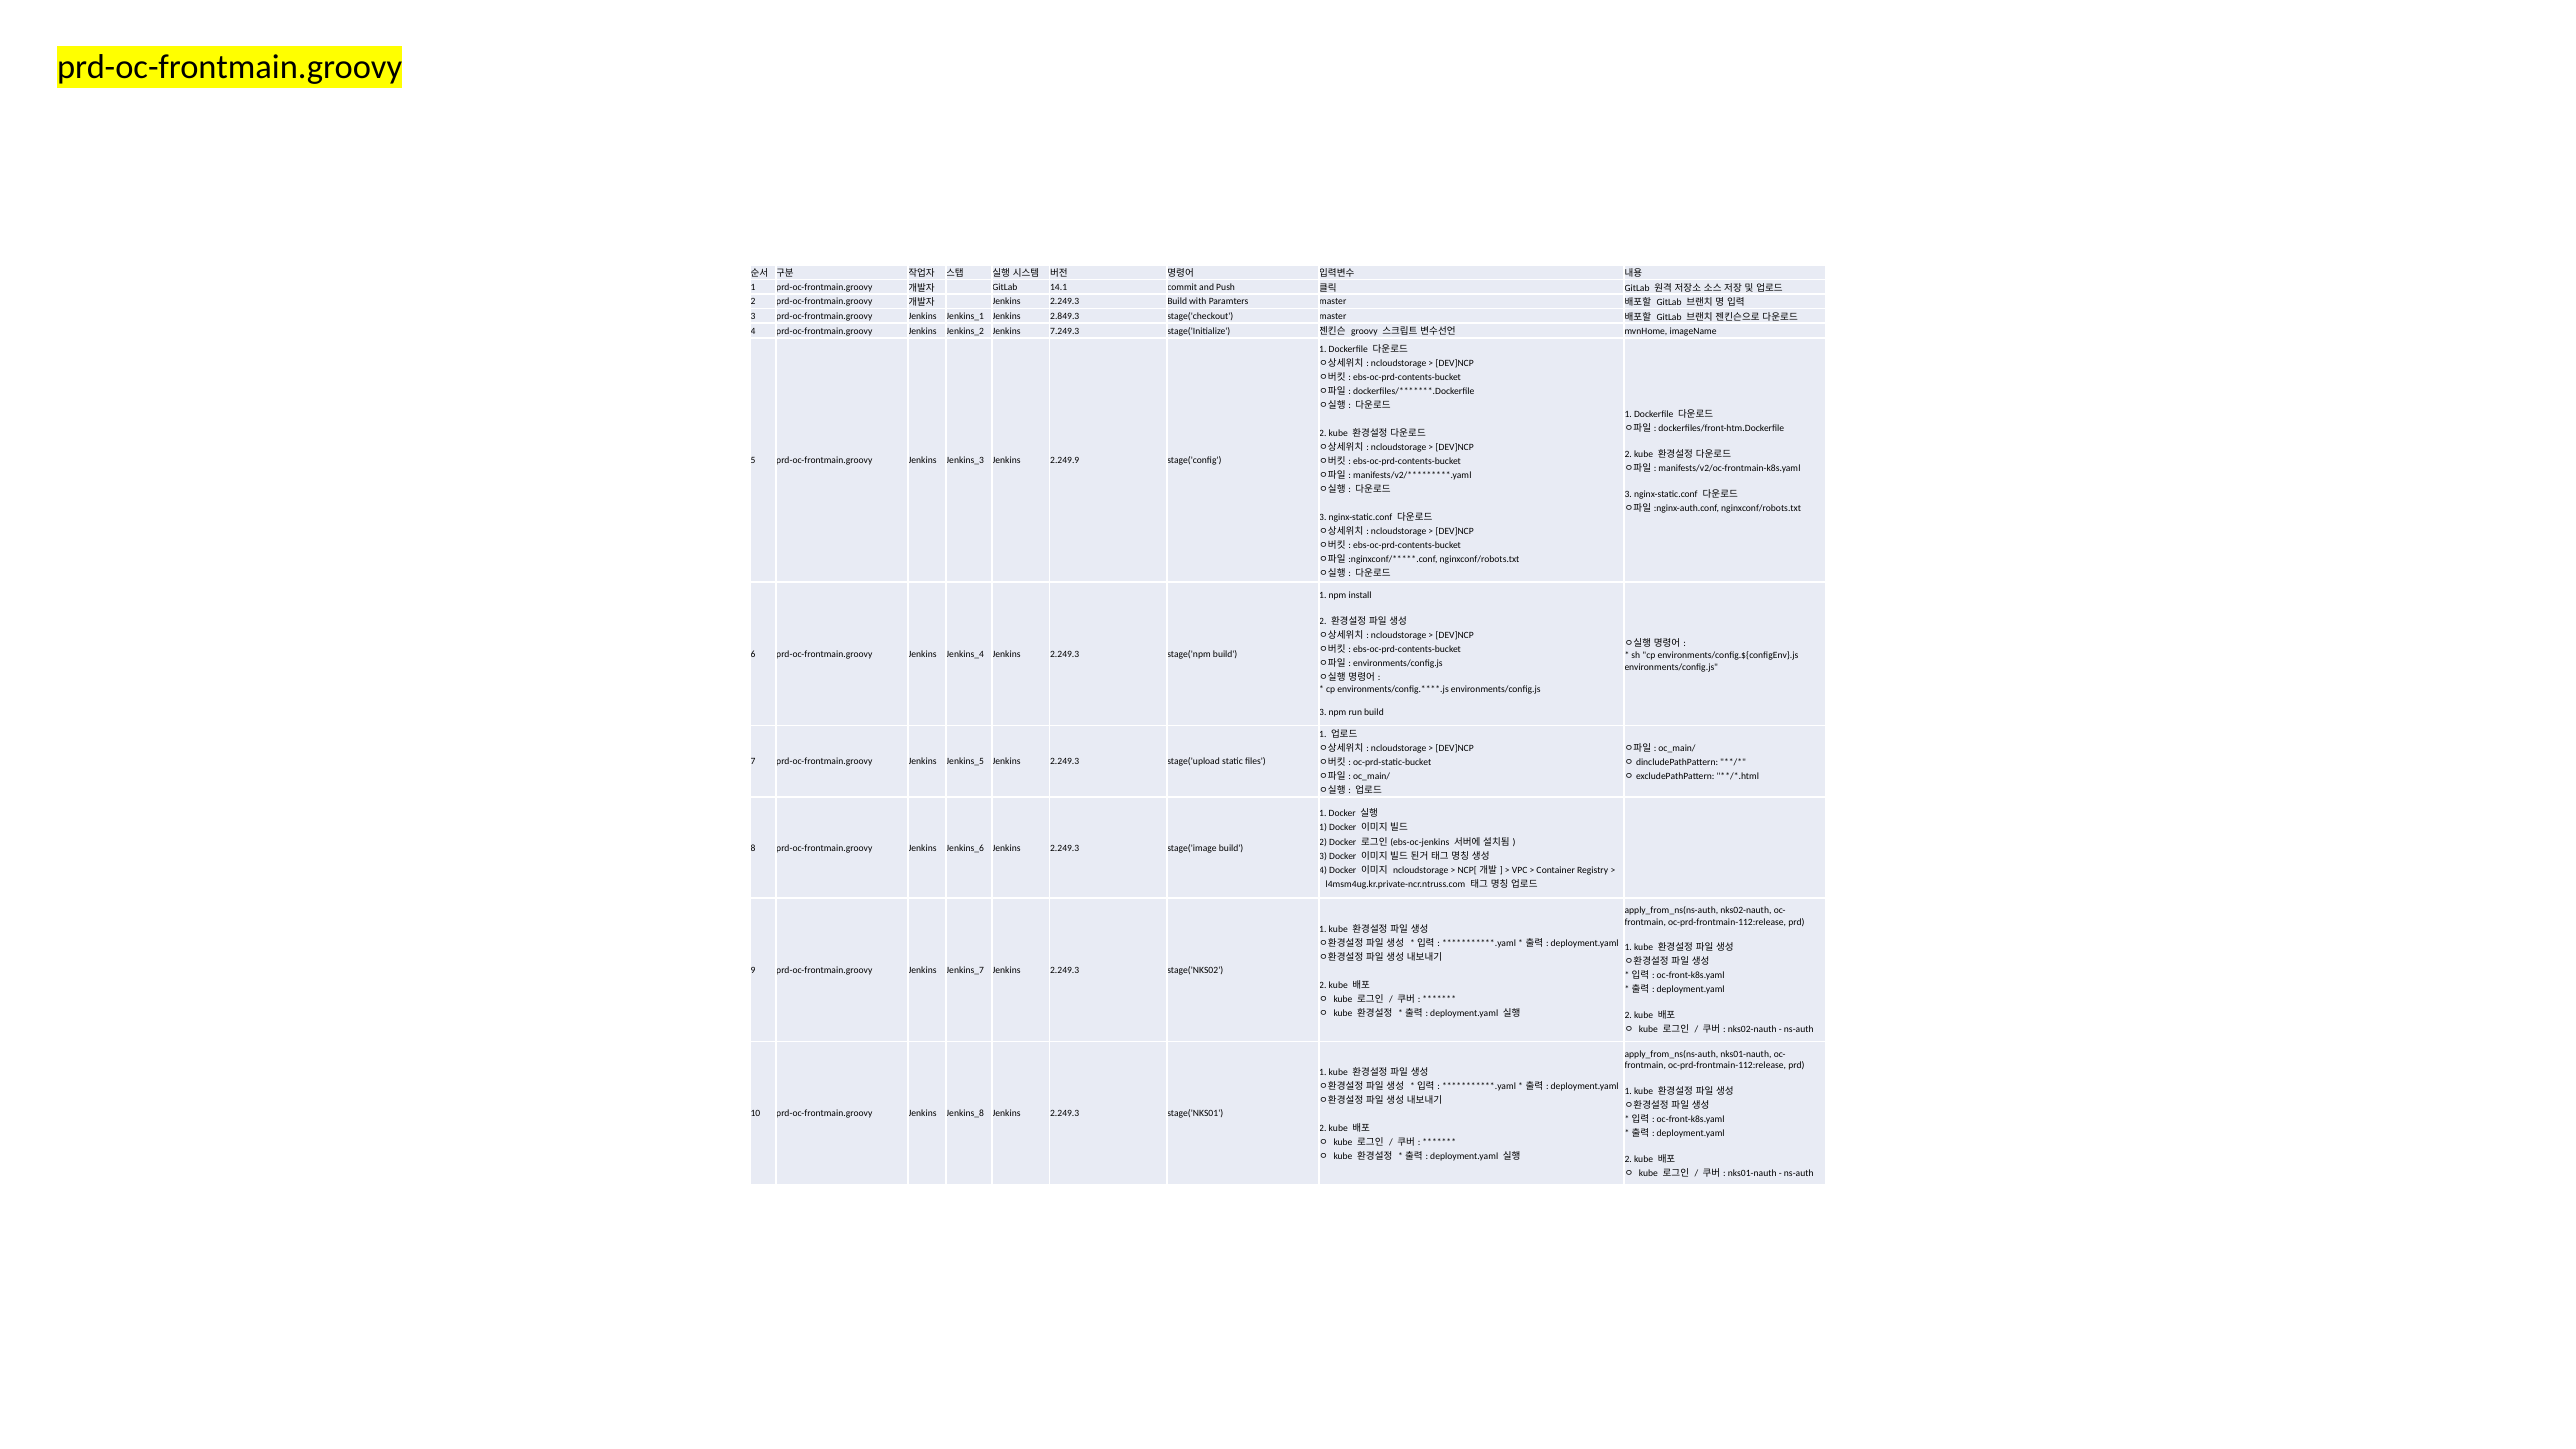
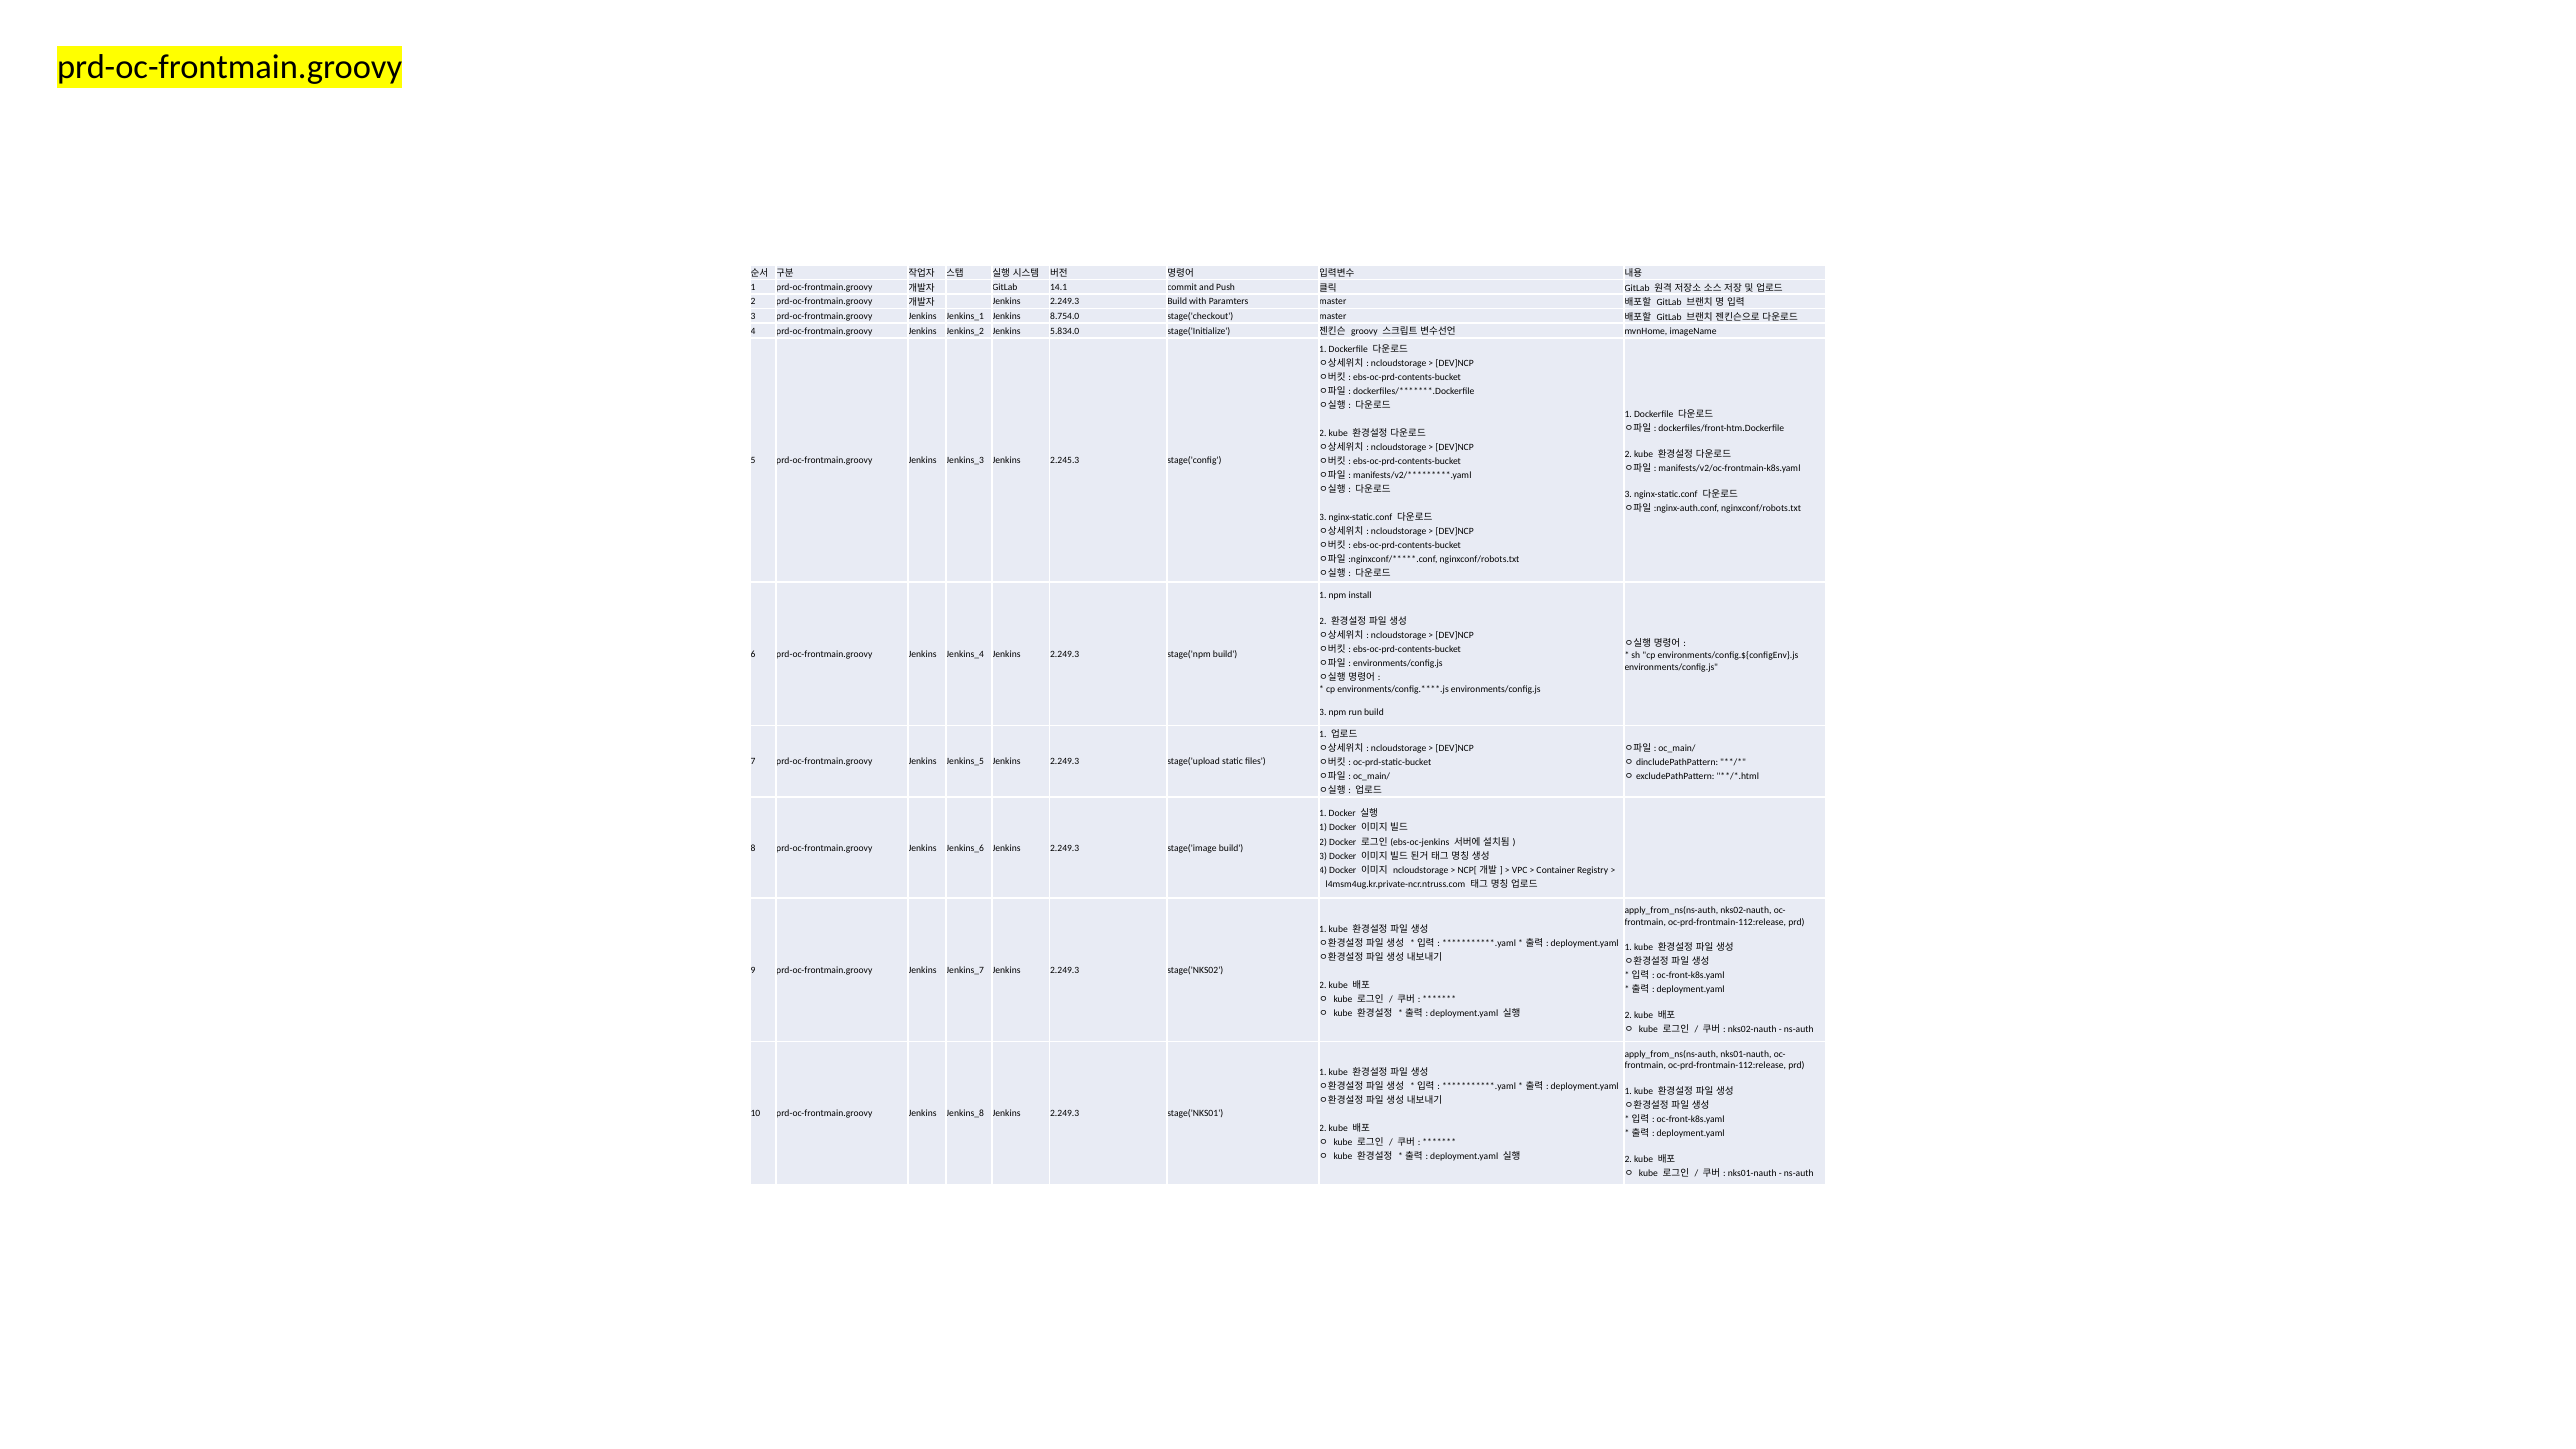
2.849.3: 2.849.3 -> 8.754.0 (1065, 316)
7.249.3: 7.249.3 -> 5.834.0 (1065, 331)
2.249.9: 2.249.9 -> 2.245.3 (1065, 460)
